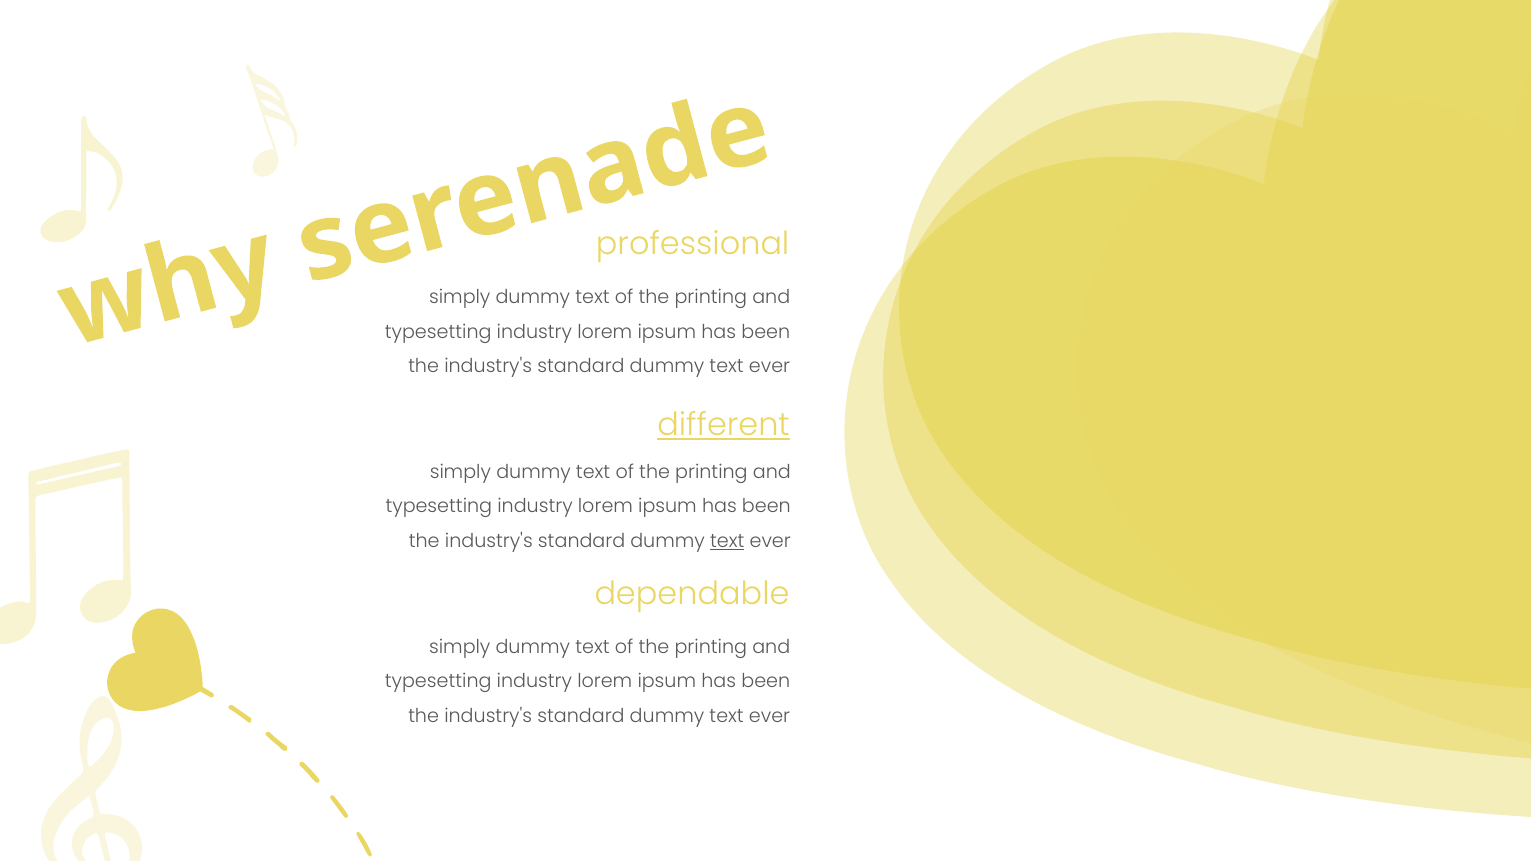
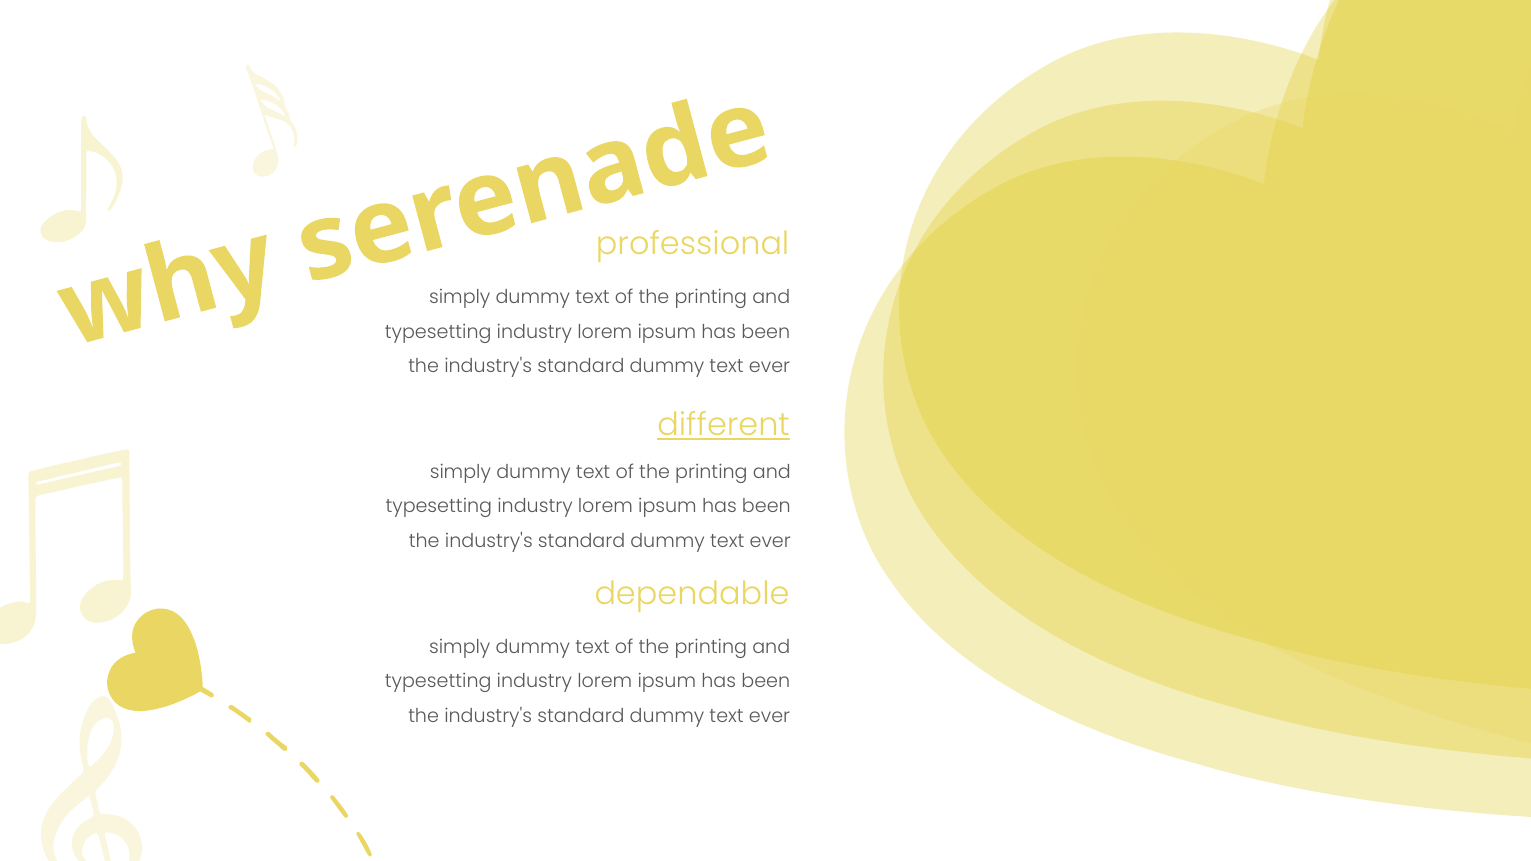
text underline: present -> none (727, 541)
